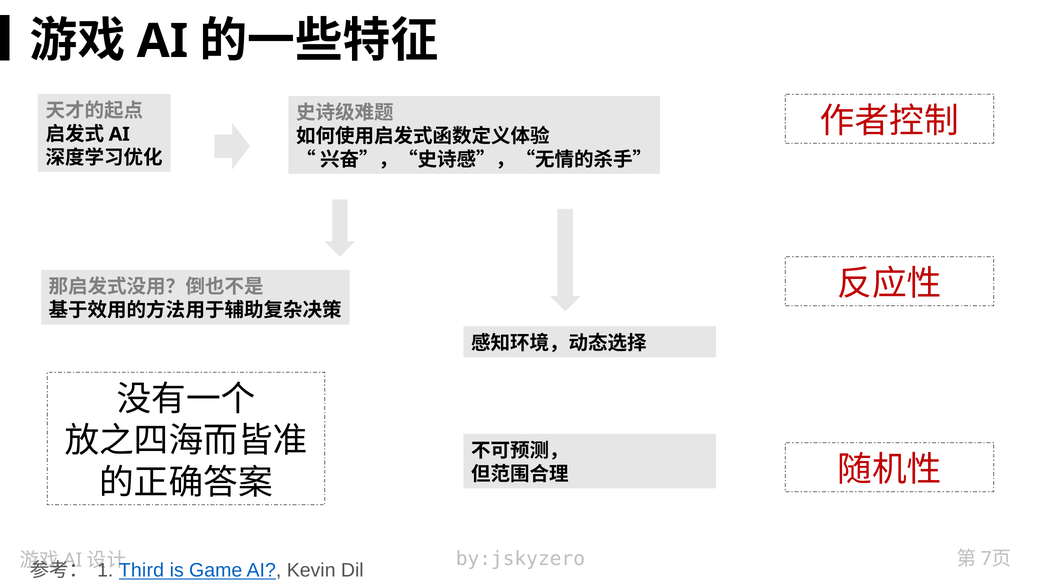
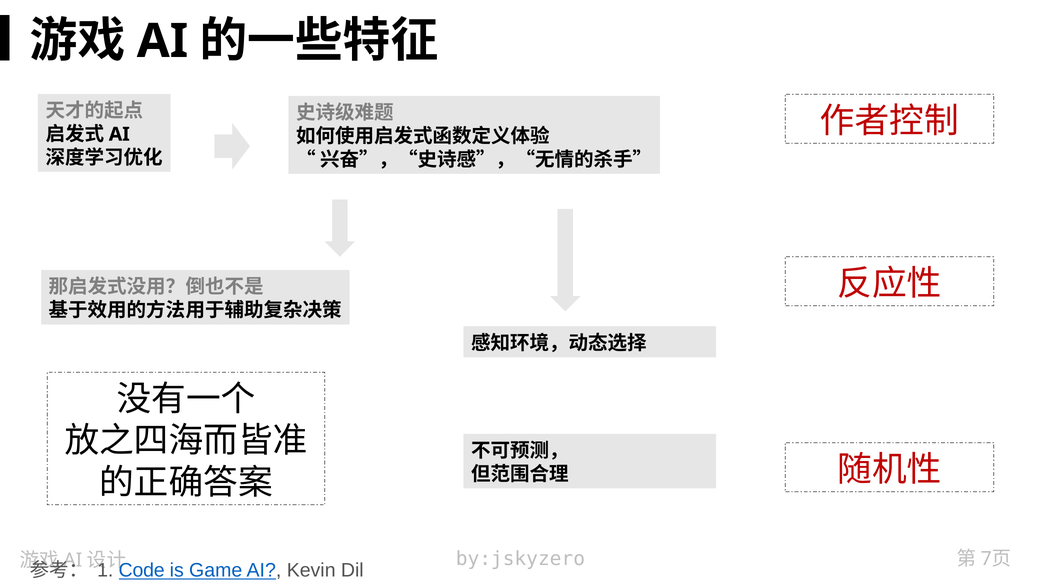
Third: Third -> Code (142, 571)
